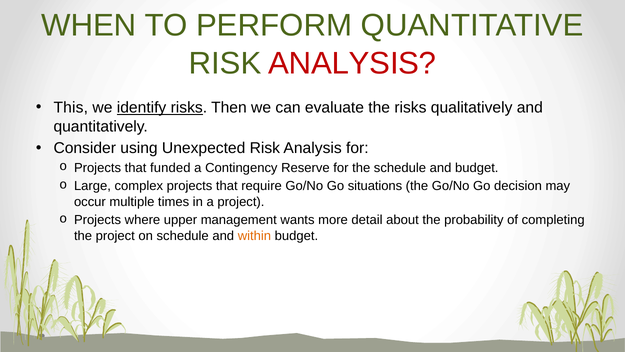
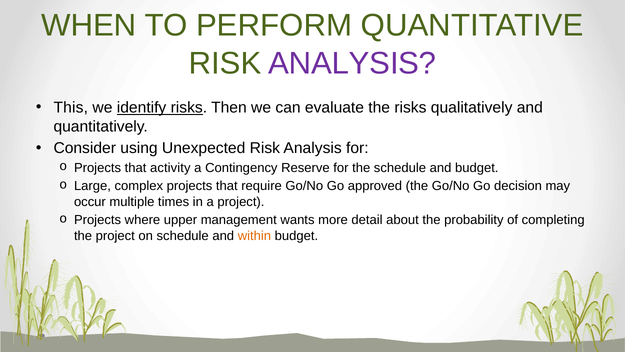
ANALYSIS colour: red -> purple (352, 63)
funded: funded -> activity (170, 168)
situations: situations -> approved (375, 186)
